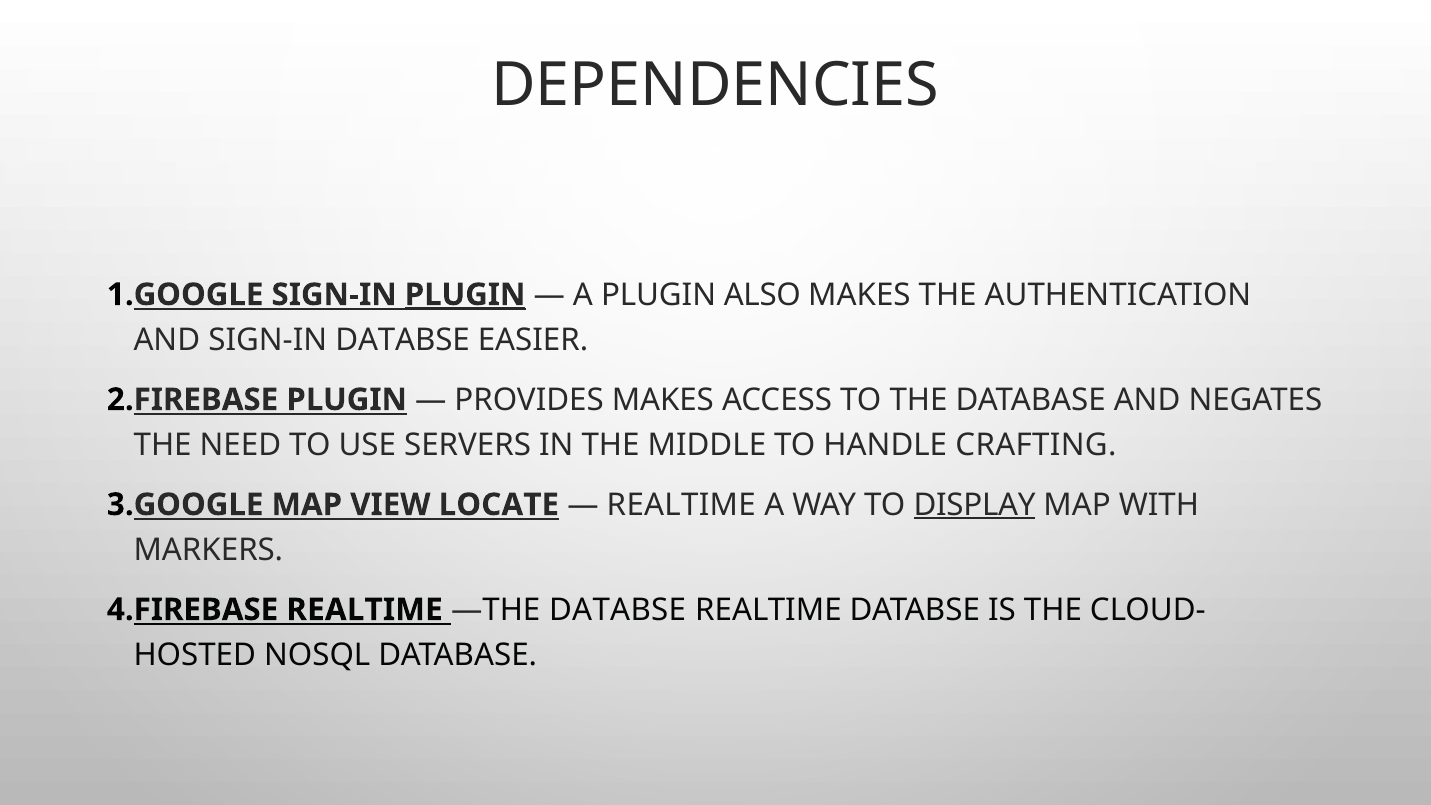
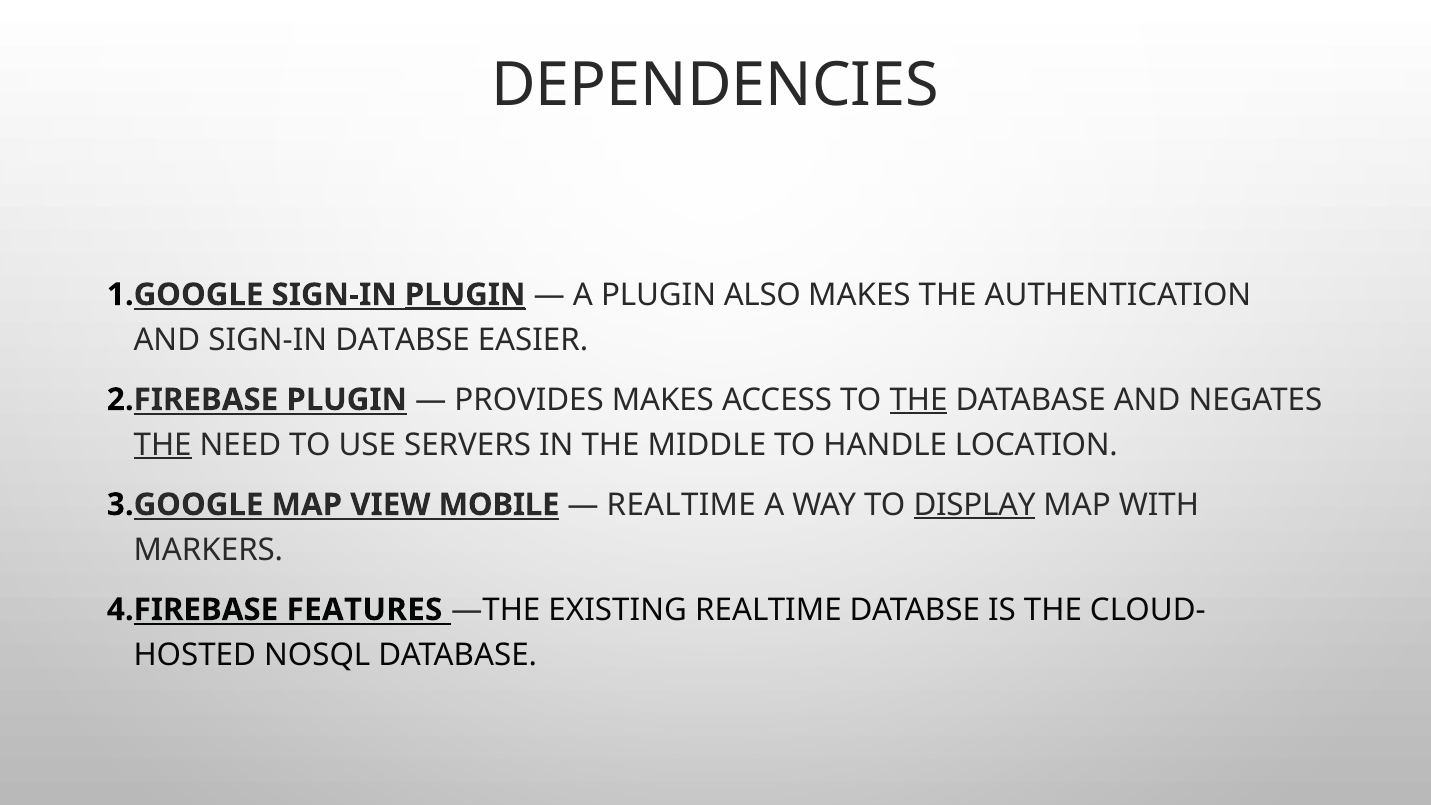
THE underline: none -> present (918, 400)
THE underline: none -> present (163, 445)
CRAFTING: CRAFTING -> LOCATION (1036, 445)
LOCATE: LOCATE -> MOBILE (499, 505)
REALTIME: REALTIME -> FEATURES (364, 610)
—THE DATABSE: DATABSE -> EXISTING (618, 610)
